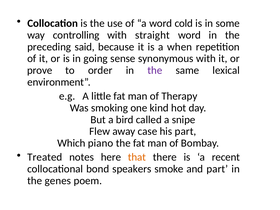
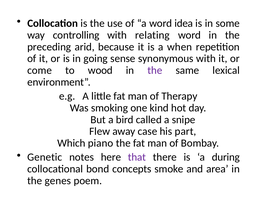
cold: cold -> idea (184, 23)
straight: straight -> relating (152, 35)
said: said -> arid (85, 47)
prove: prove -> come (40, 70)
order: order -> wood (100, 70)
Treated: Treated -> Genetic (45, 157)
that colour: orange -> purple (137, 157)
recent: recent -> during (226, 157)
speakers: speakers -> concepts (132, 169)
and part: part -> area (217, 169)
